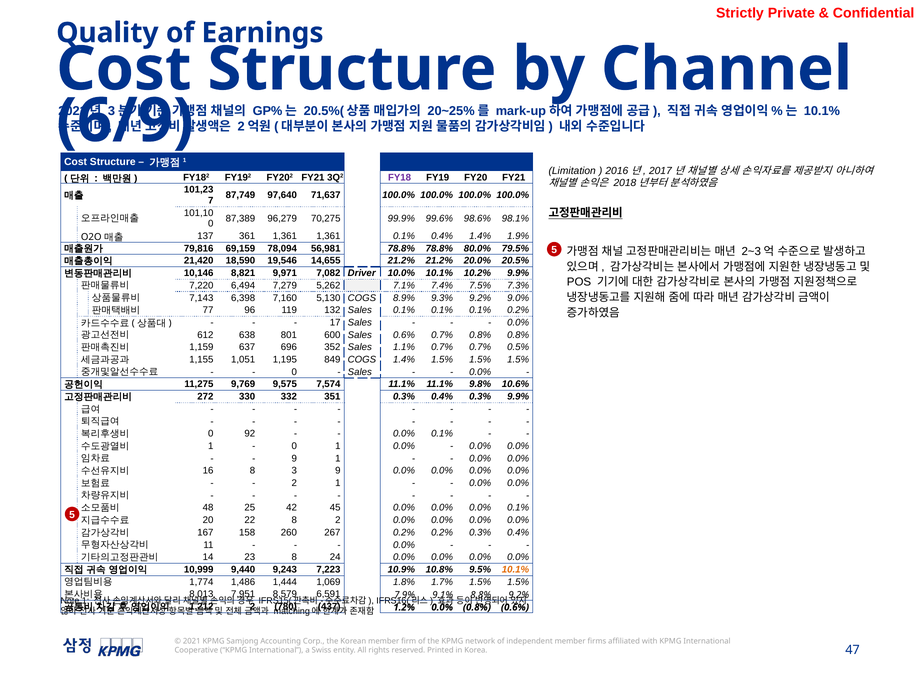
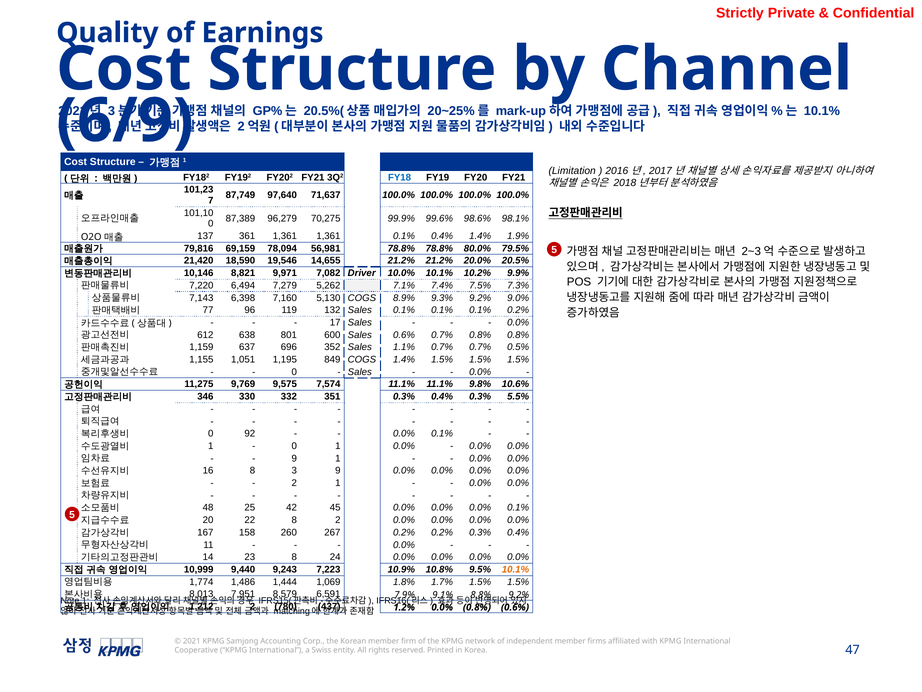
FY18 colour: purple -> blue (400, 177)
272: 272 -> 346 (205, 396)
0.3% 9.9%: 9.9% -> 5.5% (518, 396)
